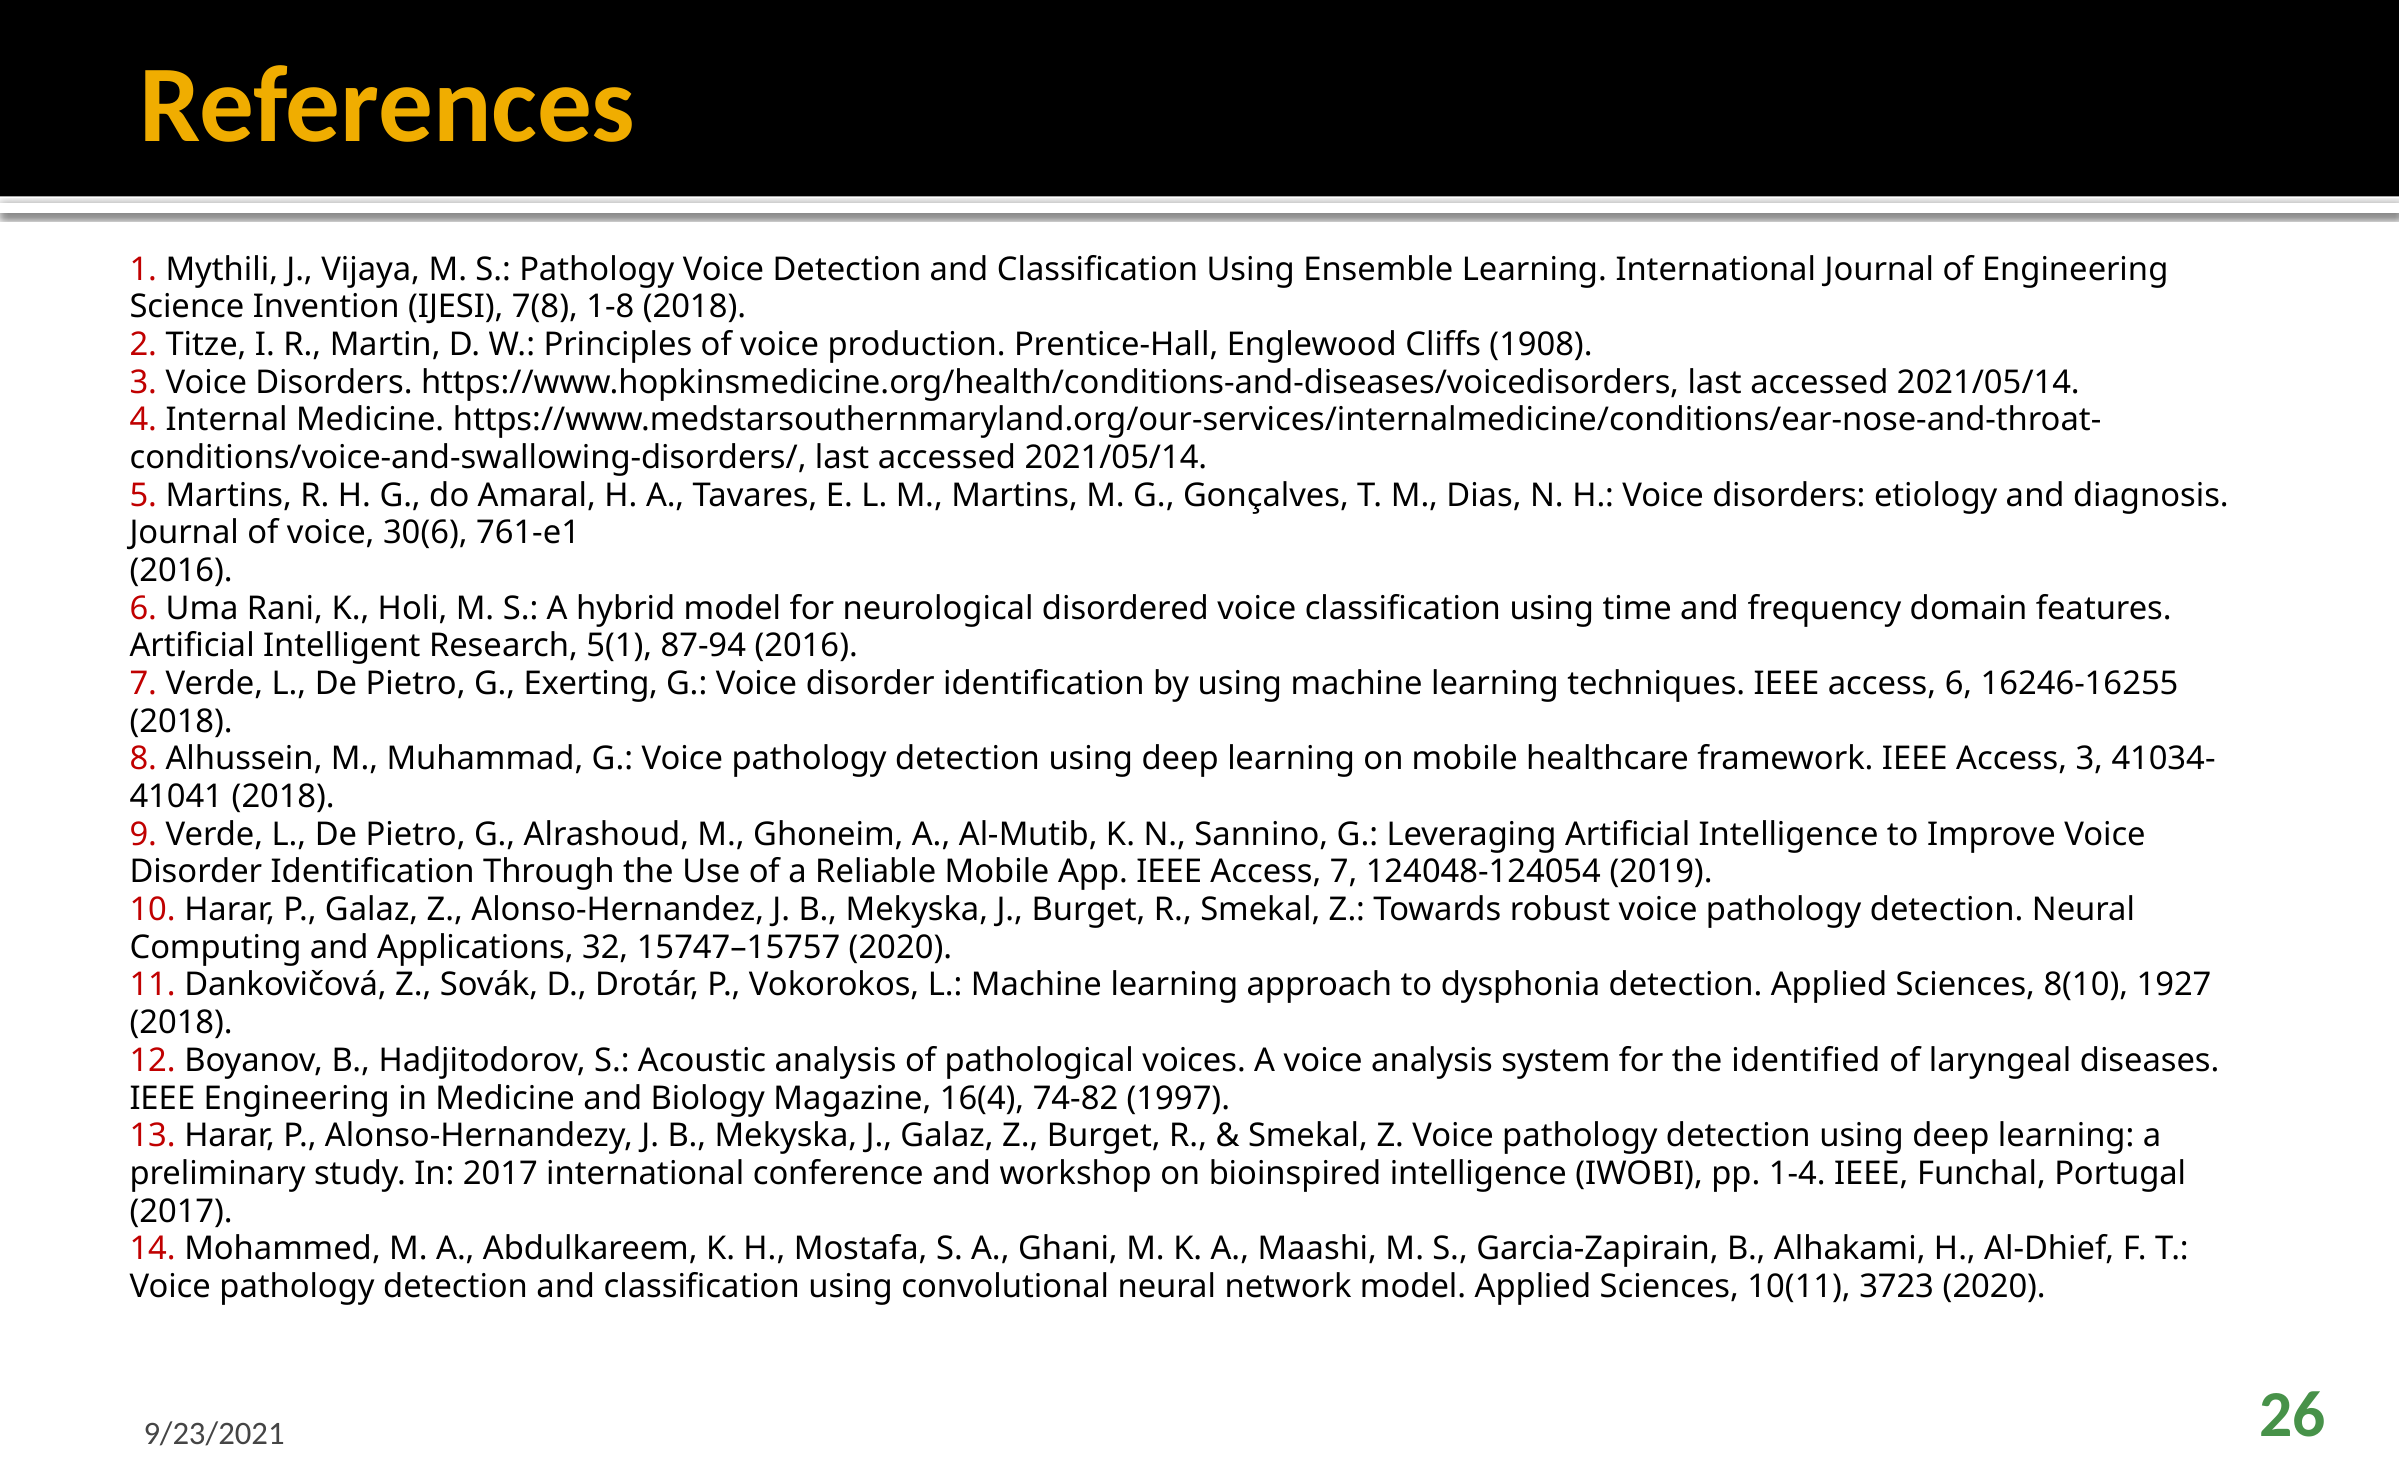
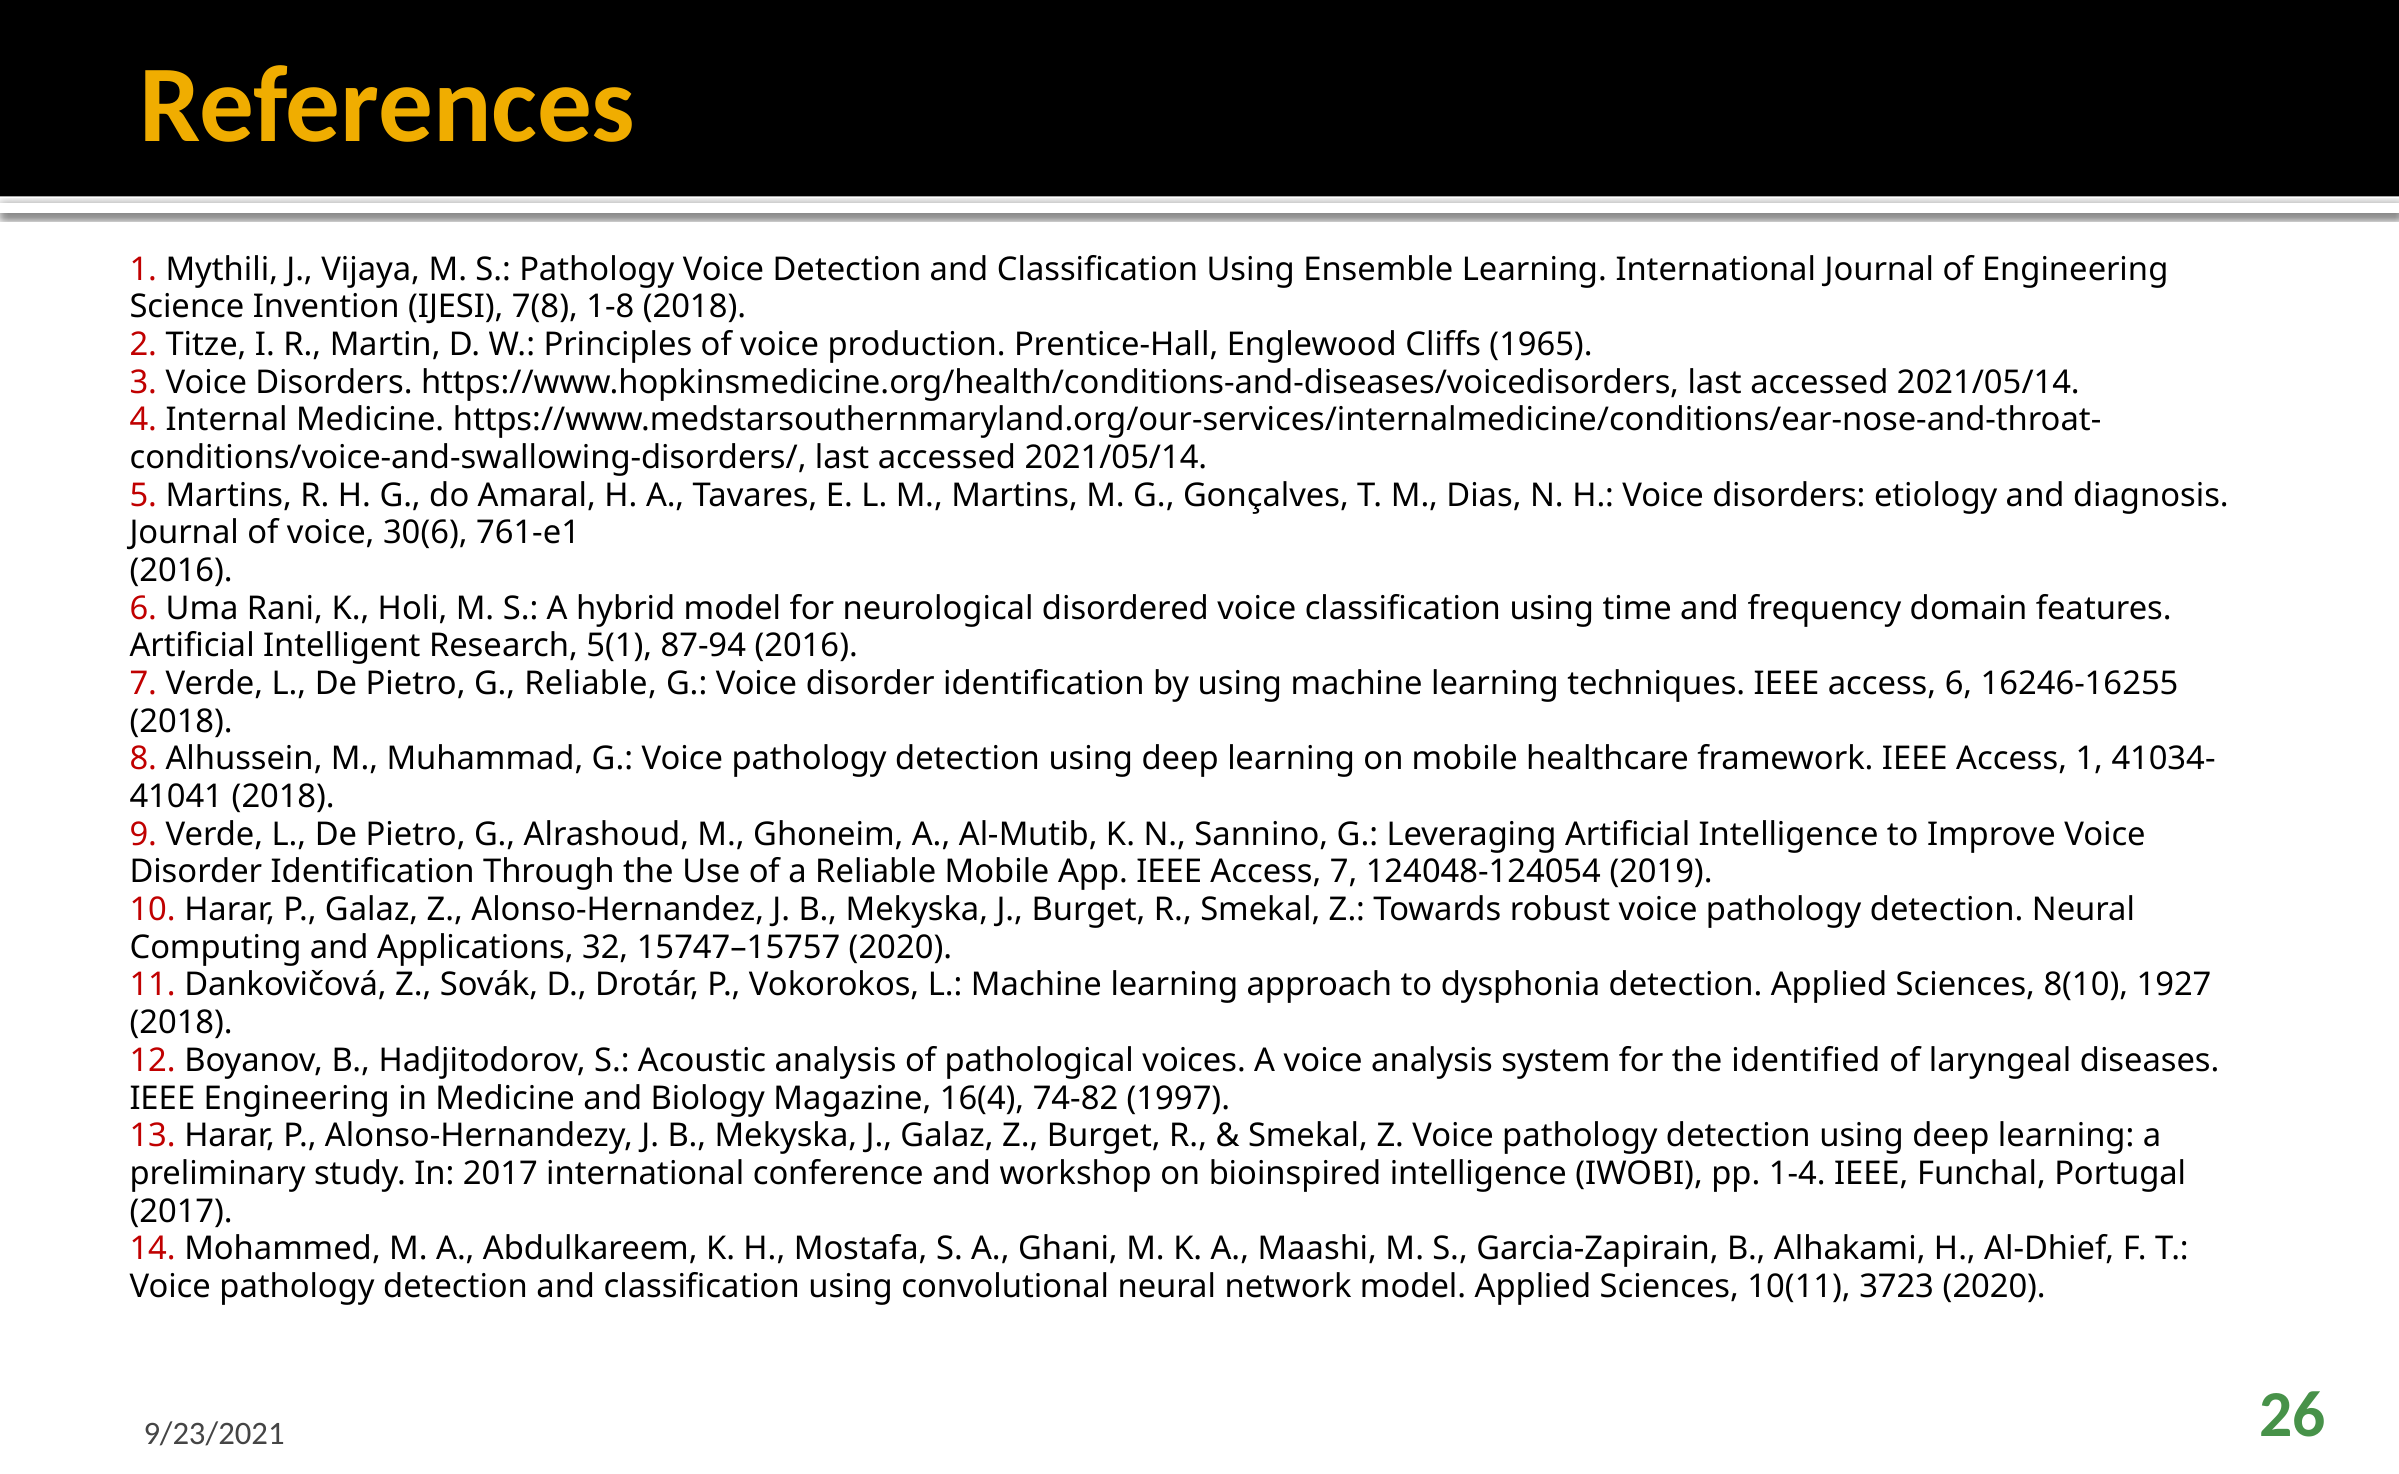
1908: 1908 -> 1965 (1541, 345)
G Exerting: Exerting -> Reliable (591, 684)
Access 3: 3 -> 1 (2089, 759)
